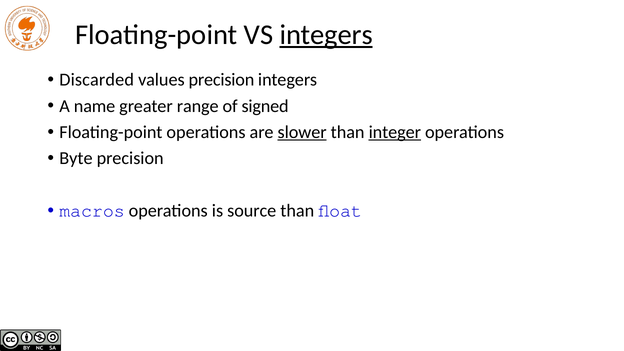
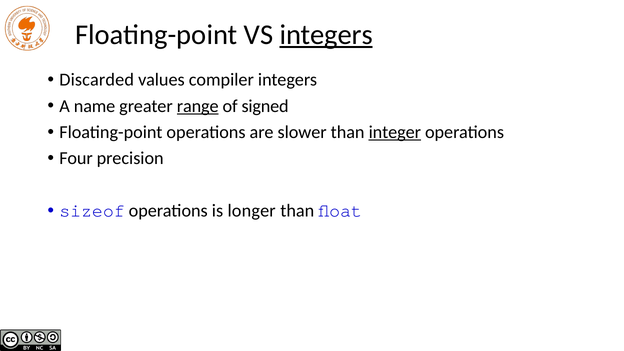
values precision: precision -> compiler (221, 80)
range underline: none -> present (198, 106)
slower underline: present -> none (302, 132)
Byte: Byte -> Four (76, 158)
macros: macros -> sizeof (92, 211)
source: source -> longer (252, 211)
